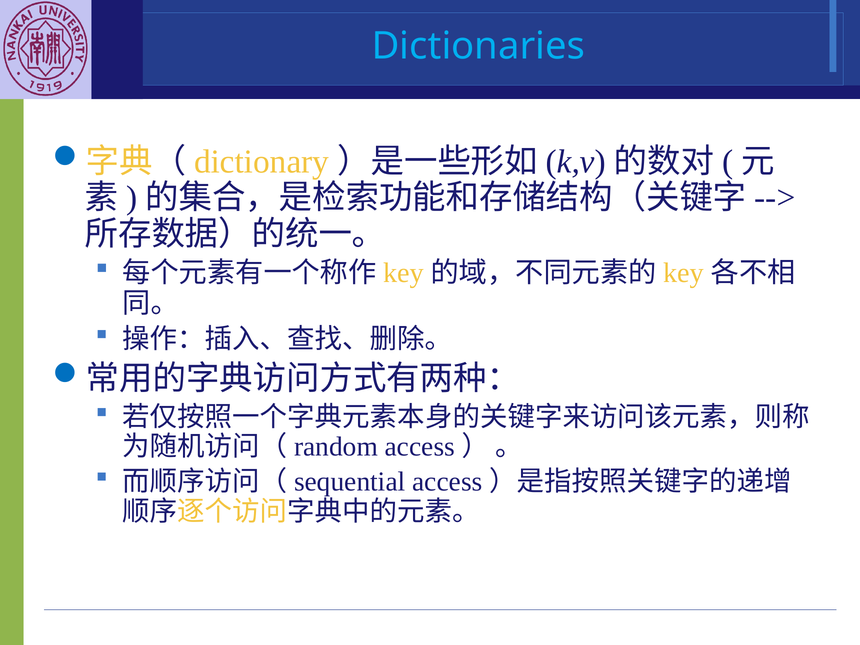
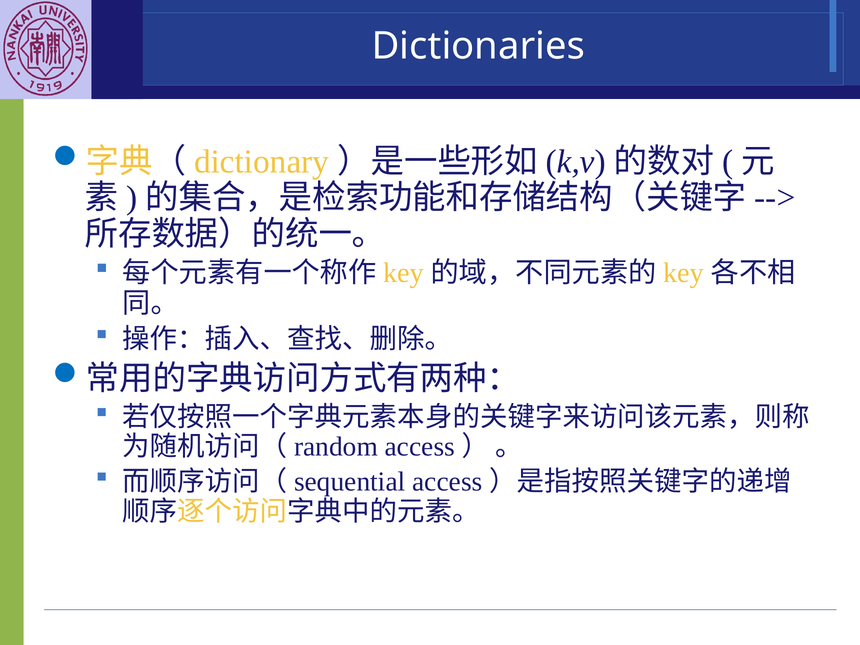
Dictionaries colour: light blue -> white (478, 46)
